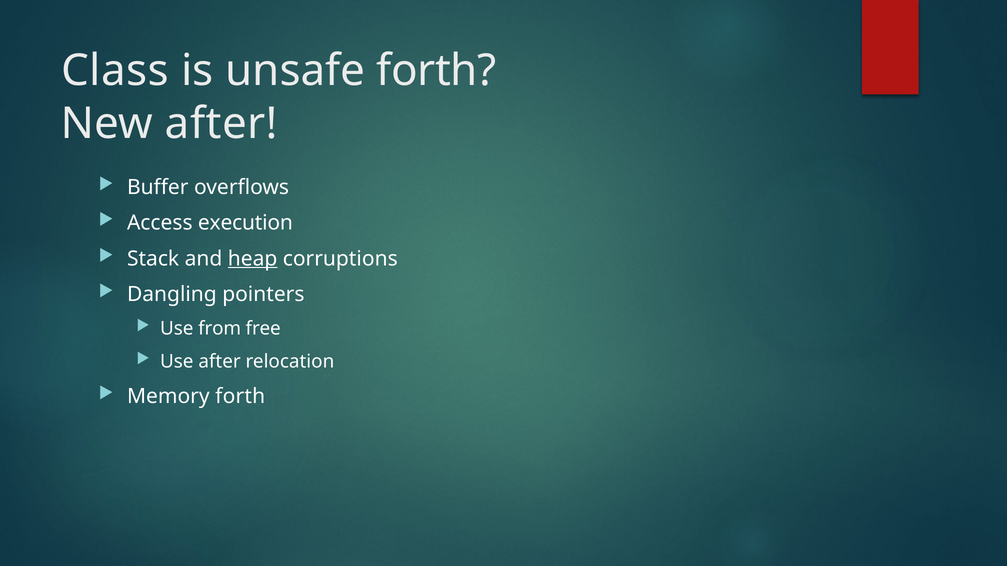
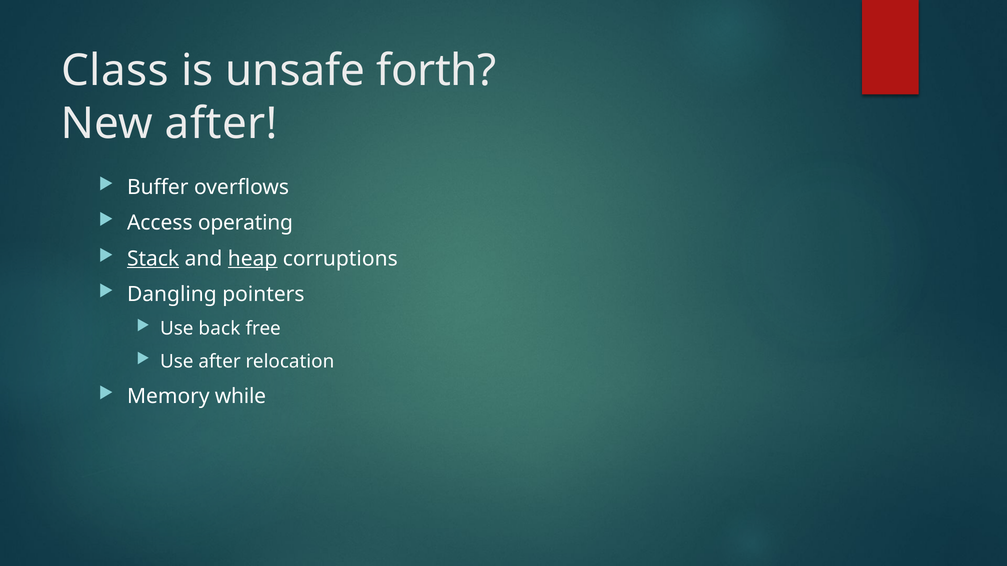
execution: execution -> operating (245, 223)
Stack underline: none -> present (153, 259)
from: from -> back (219, 329)
Memory forth: forth -> while (240, 396)
